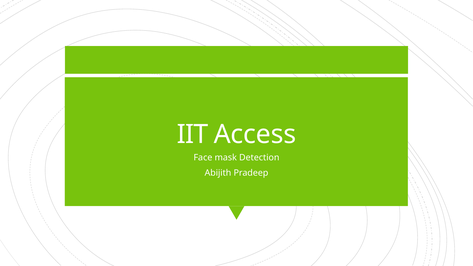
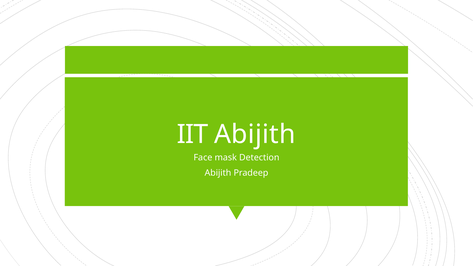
IIT Access: Access -> Abijith (255, 134)
